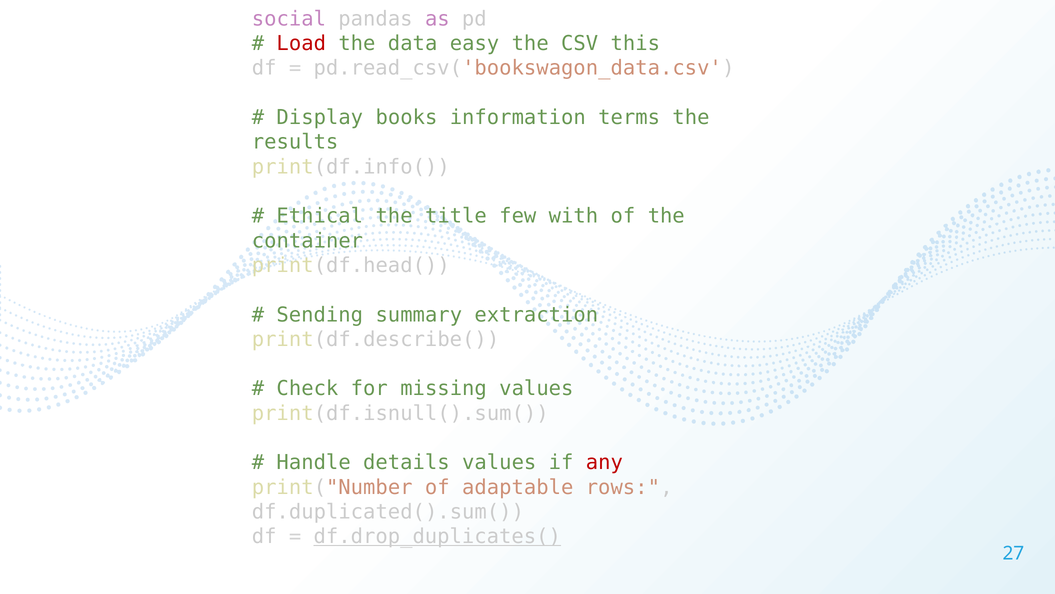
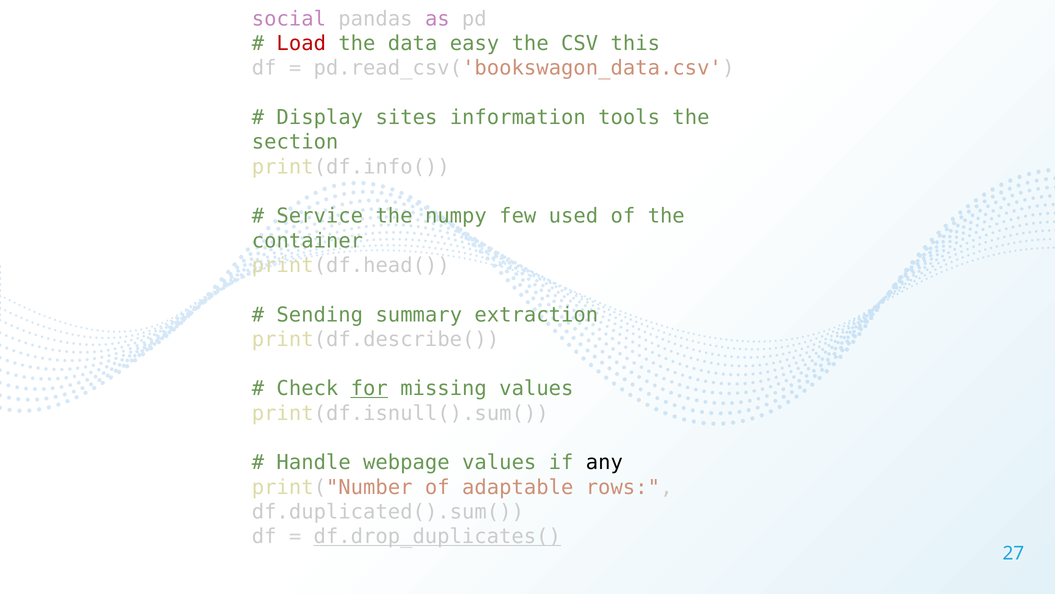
books: books -> sites (406, 117)
terms: terms -> tools (629, 117)
results: results -> section (295, 142)
Ethical: Ethical -> Service (320, 216)
title: title -> numpy (456, 216)
with: with -> used (573, 216)
for underline: none -> present (369, 388)
details: details -> webpage (406, 462)
any colour: red -> black (604, 462)
